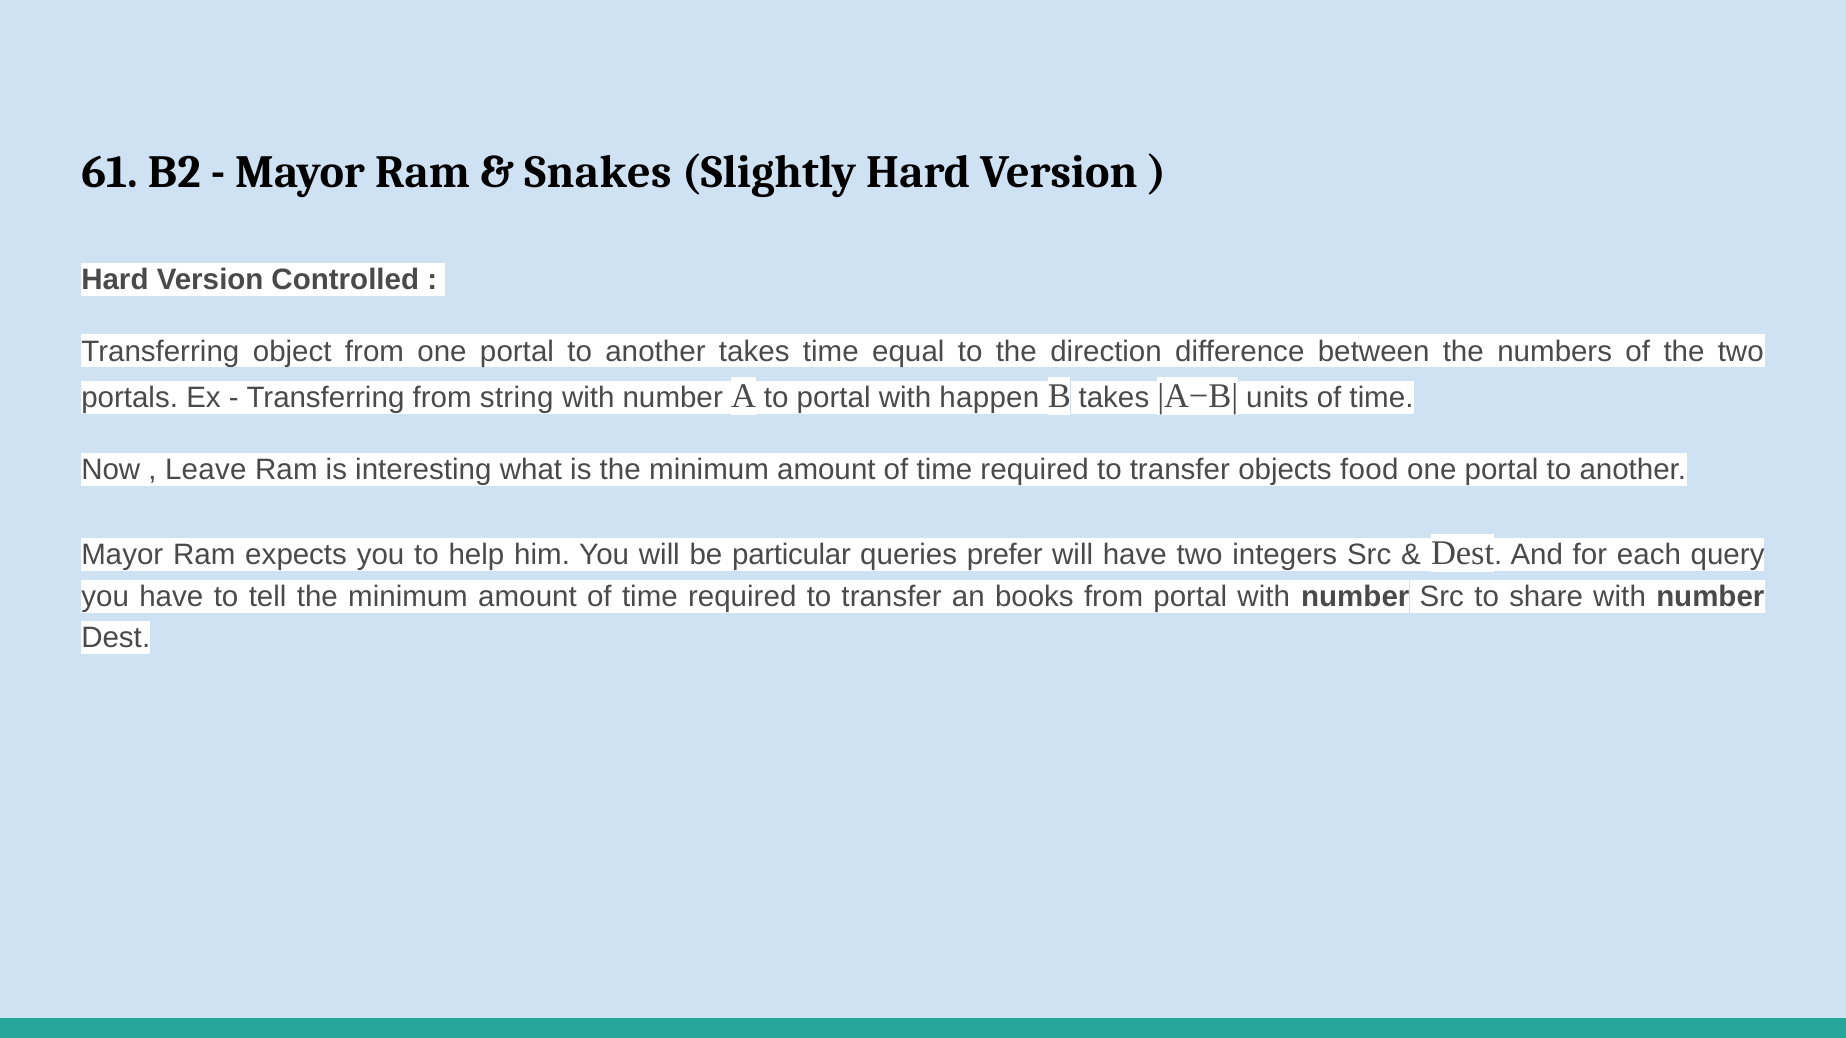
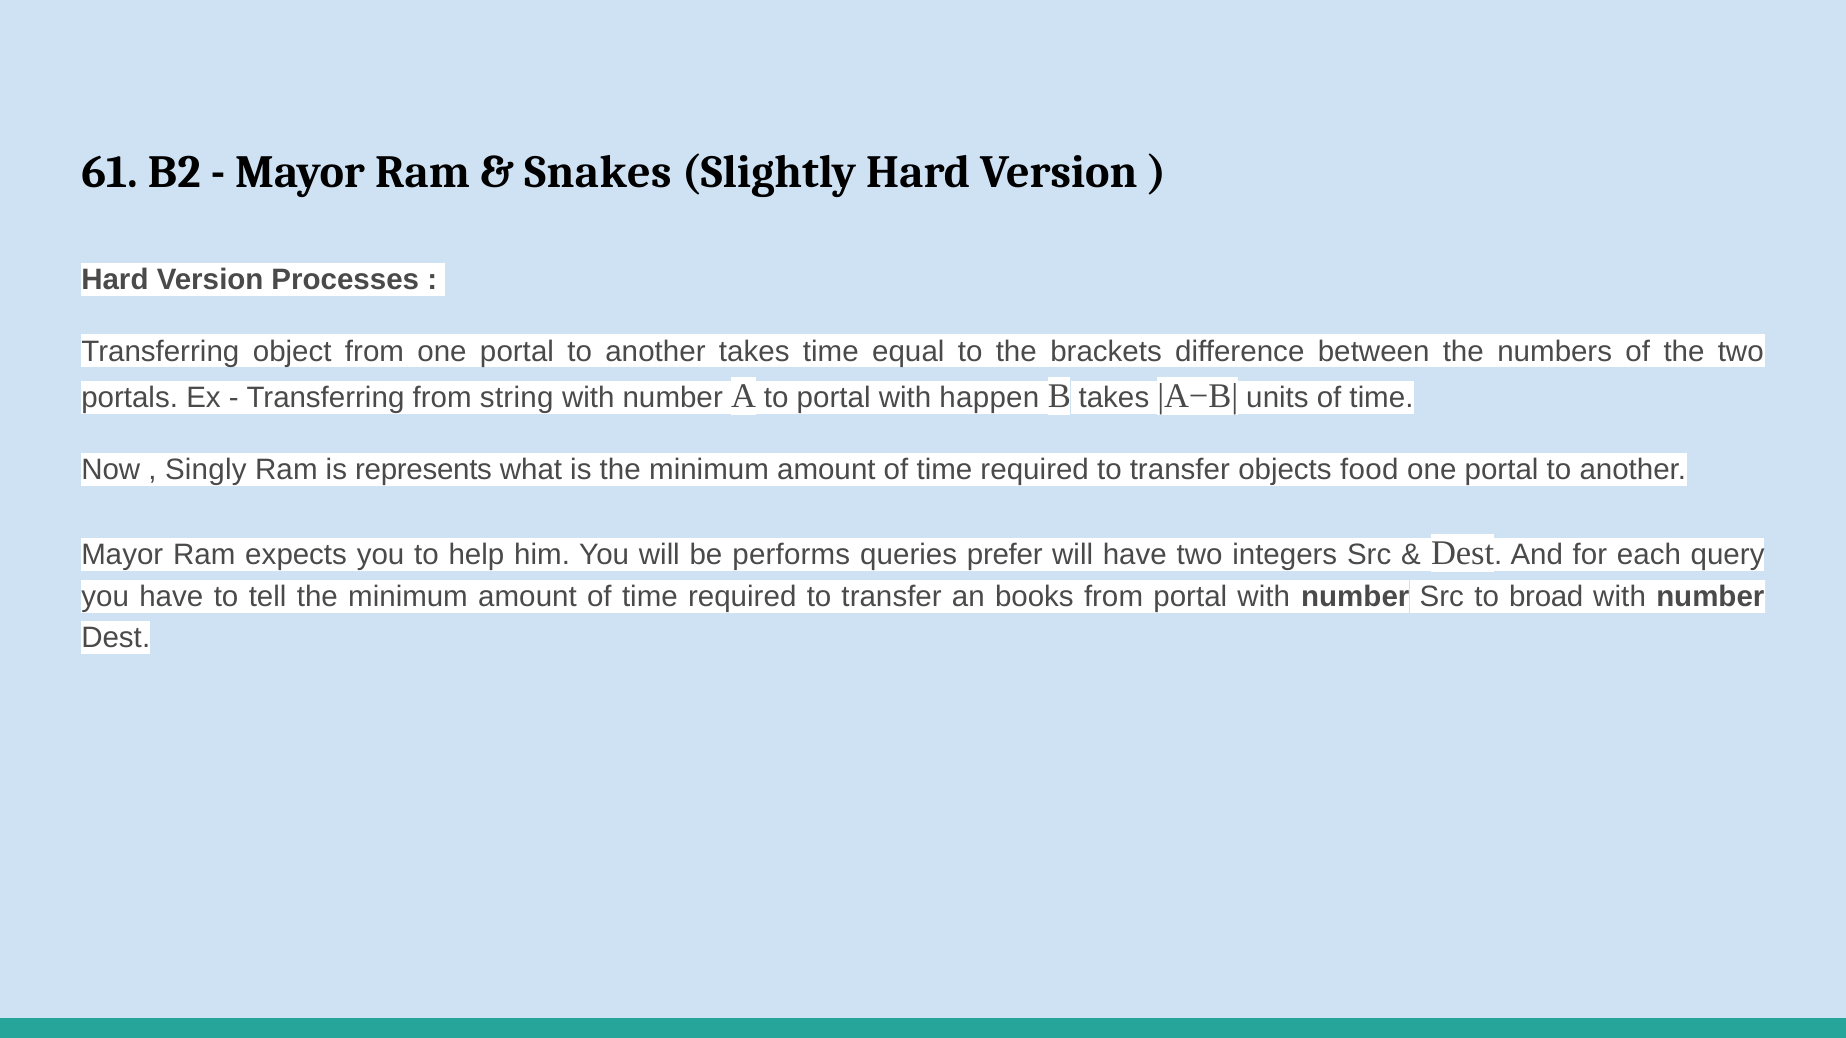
Controlled: Controlled -> Processes (345, 280)
direction: direction -> brackets (1106, 351)
Leave: Leave -> Singly (206, 470)
interesting: interesting -> represents (424, 470)
particular: particular -> performs (791, 555)
share: share -> broad (1546, 597)
